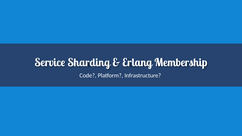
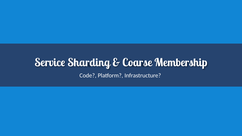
Erlang: Erlang -> Coarse (137, 63)
